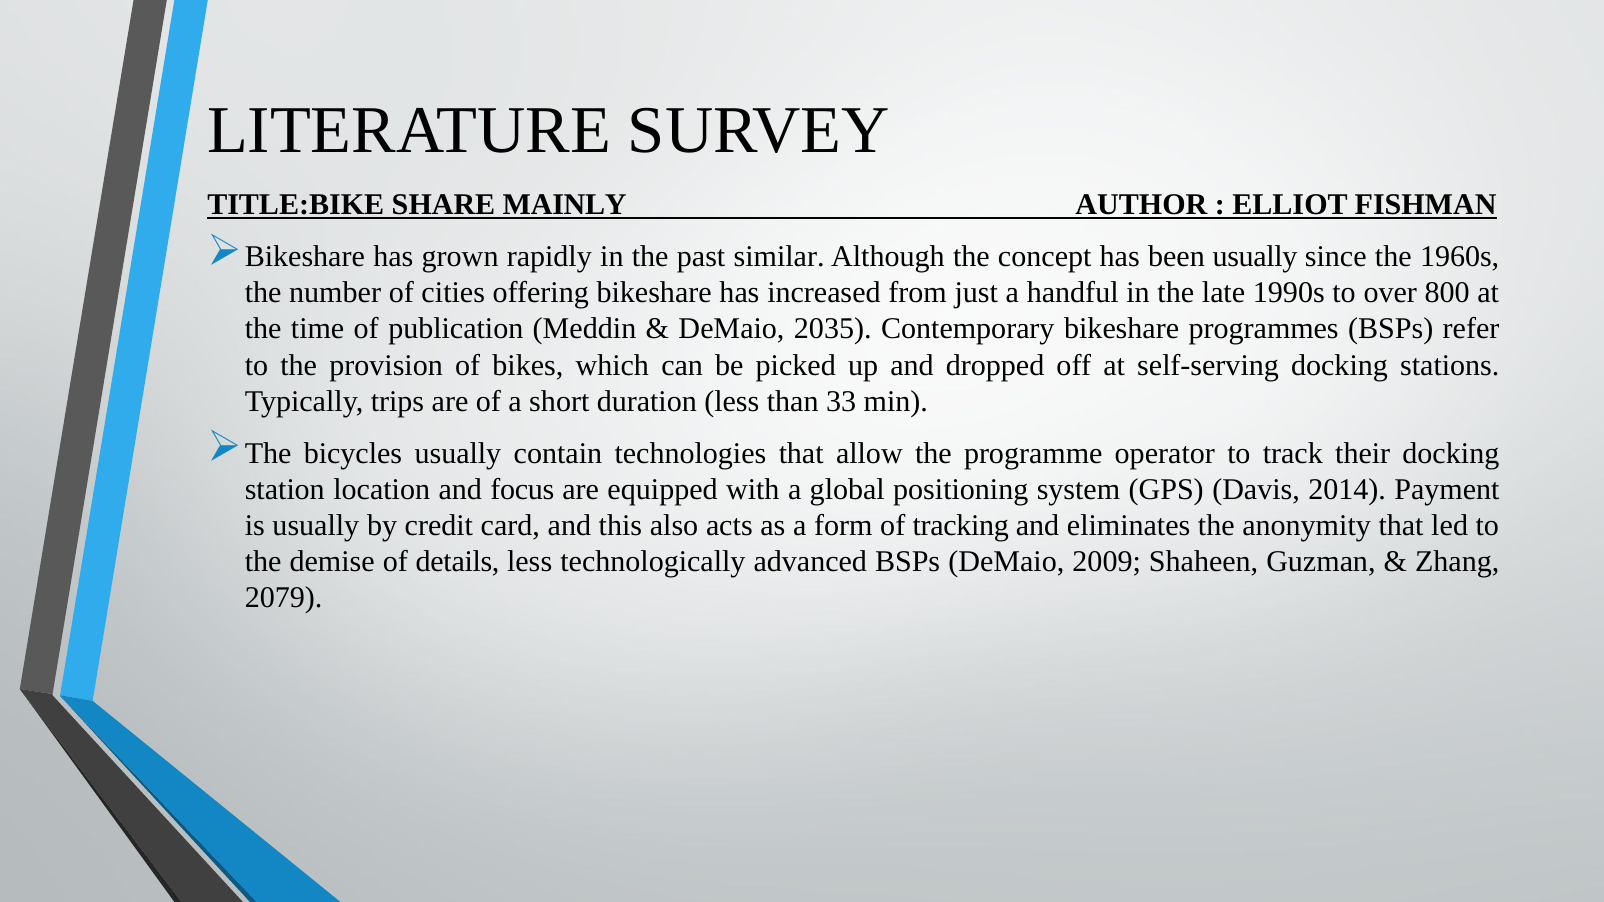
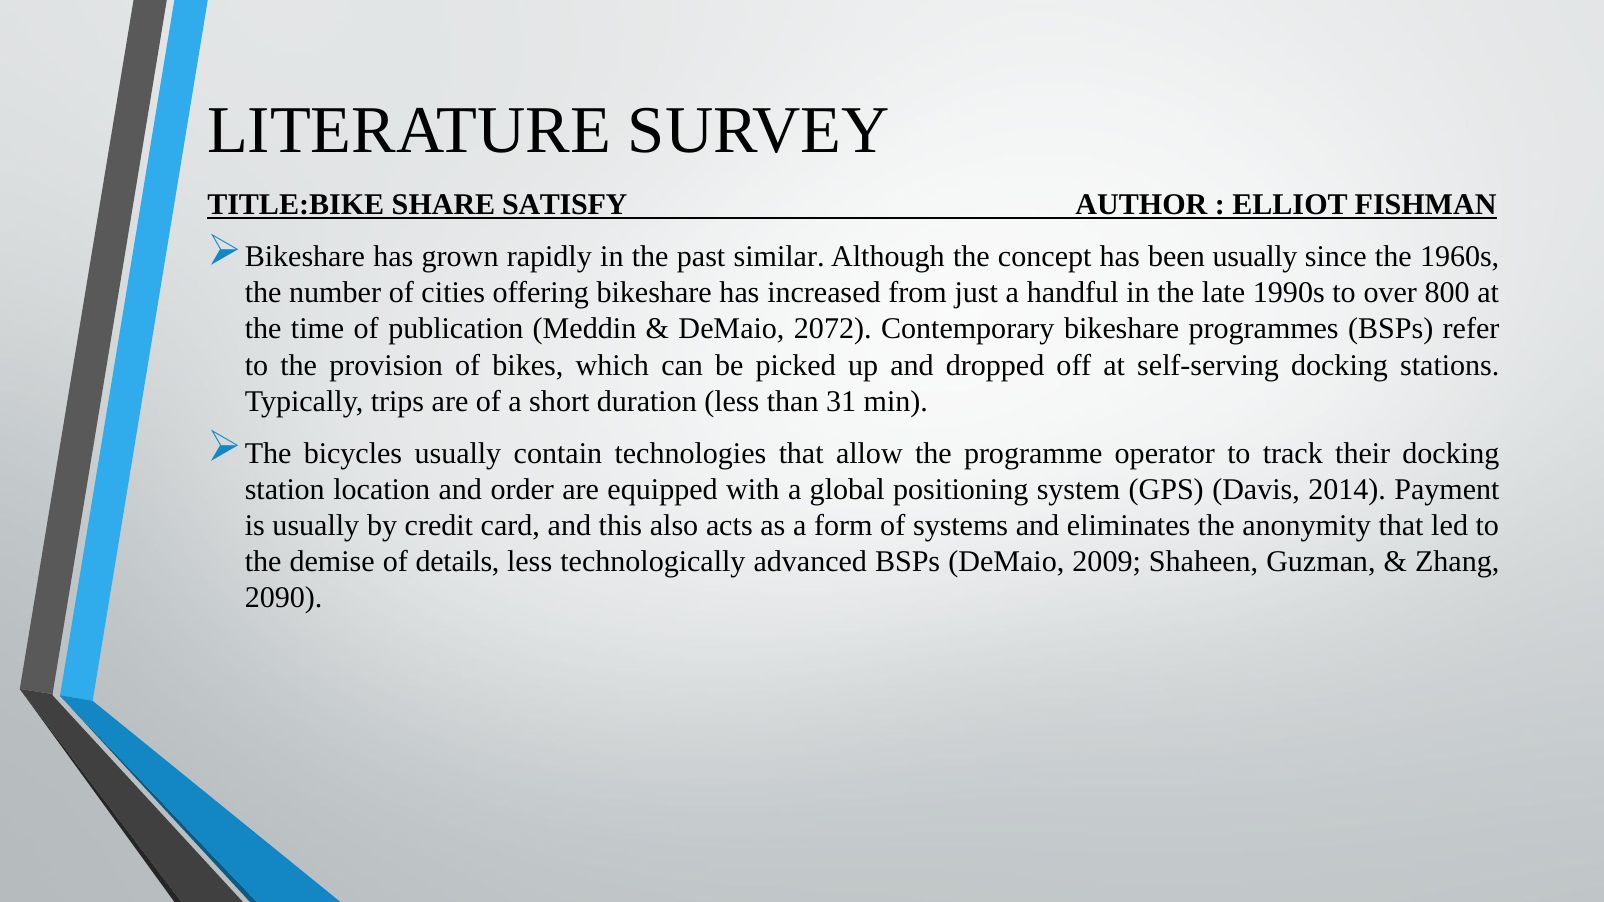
MAINLY: MAINLY -> SATISFY (565, 205)
2035: 2035 -> 2072 (833, 329)
33: 33 -> 31 (841, 401)
focus: focus -> order (522, 490)
tracking: tracking -> systems (961, 526)
2079: 2079 -> 2090 (284, 598)
